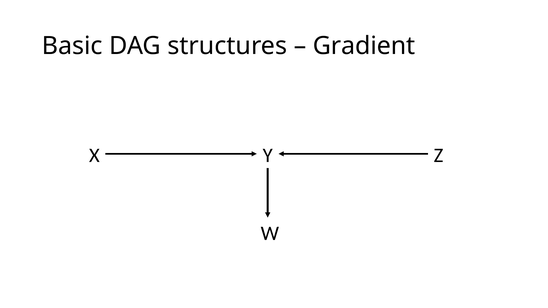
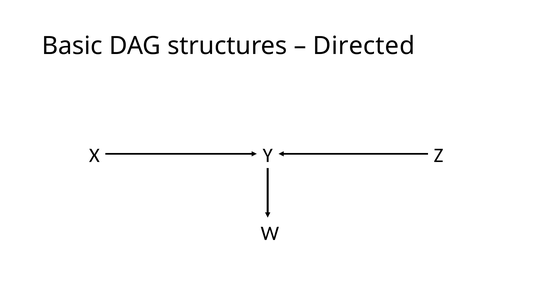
Gradient: Gradient -> Directed (364, 46)
